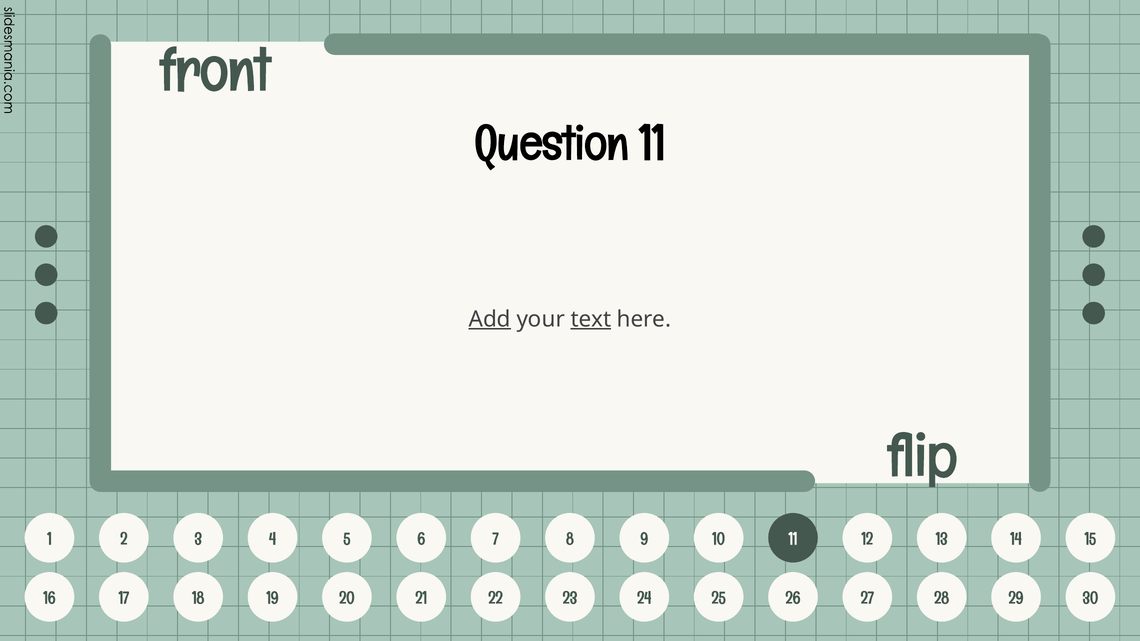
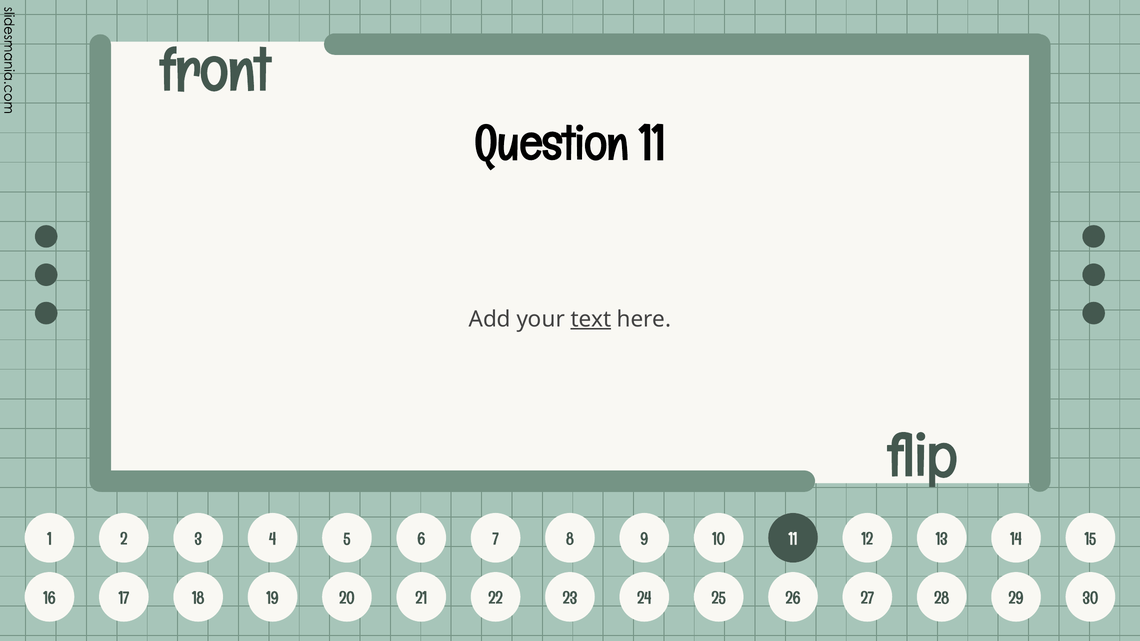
Add underline: present -> none (490, 319)
